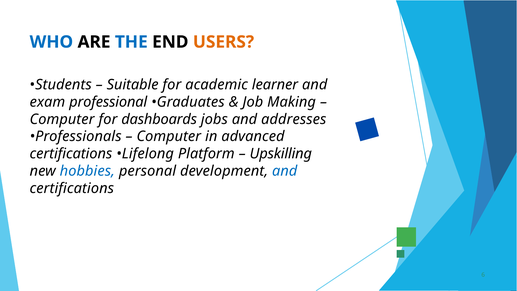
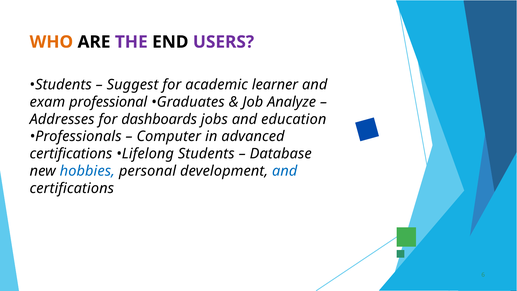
WHO colour: blue -> orange (51, 42)
THE colour: blue -> purple (131, 42)
USERS colour: orange -> purple (223, 42)
Suitable: Suitable -> Suggest (133, 85)
Making: Making -> Analyze (292, 102)
Computer: Computer -> Addresses (62, 119)
addresses: addresses -> education (294, 119)
Lifelong Platform: Platform -> Students (206, 154)
Upskilling: Upskilling -> Database (281, 154)
